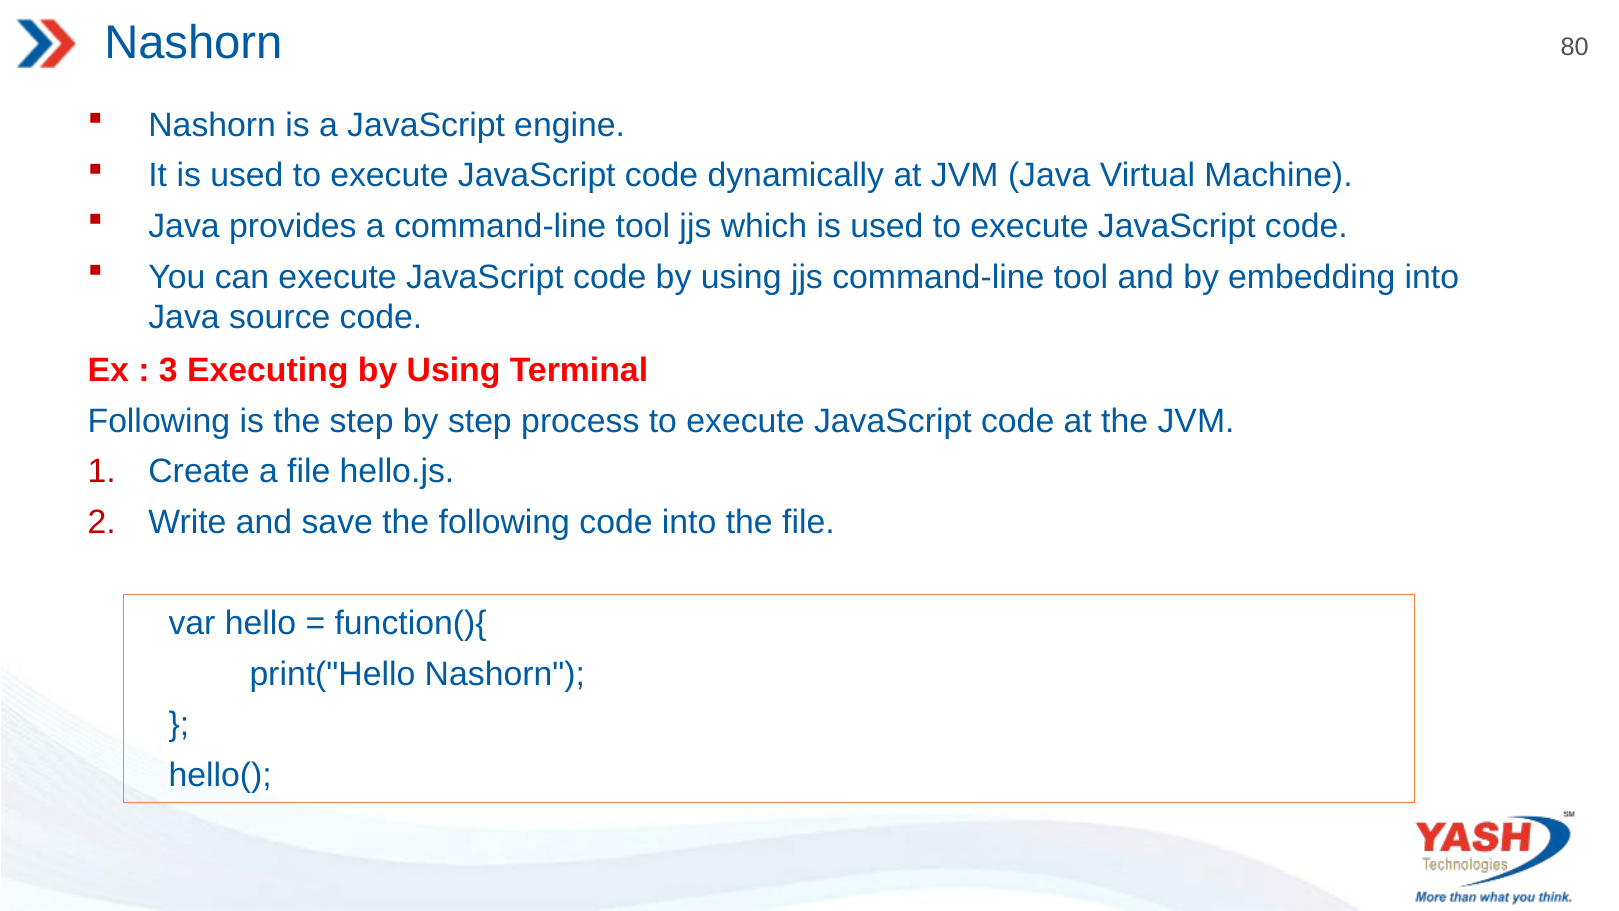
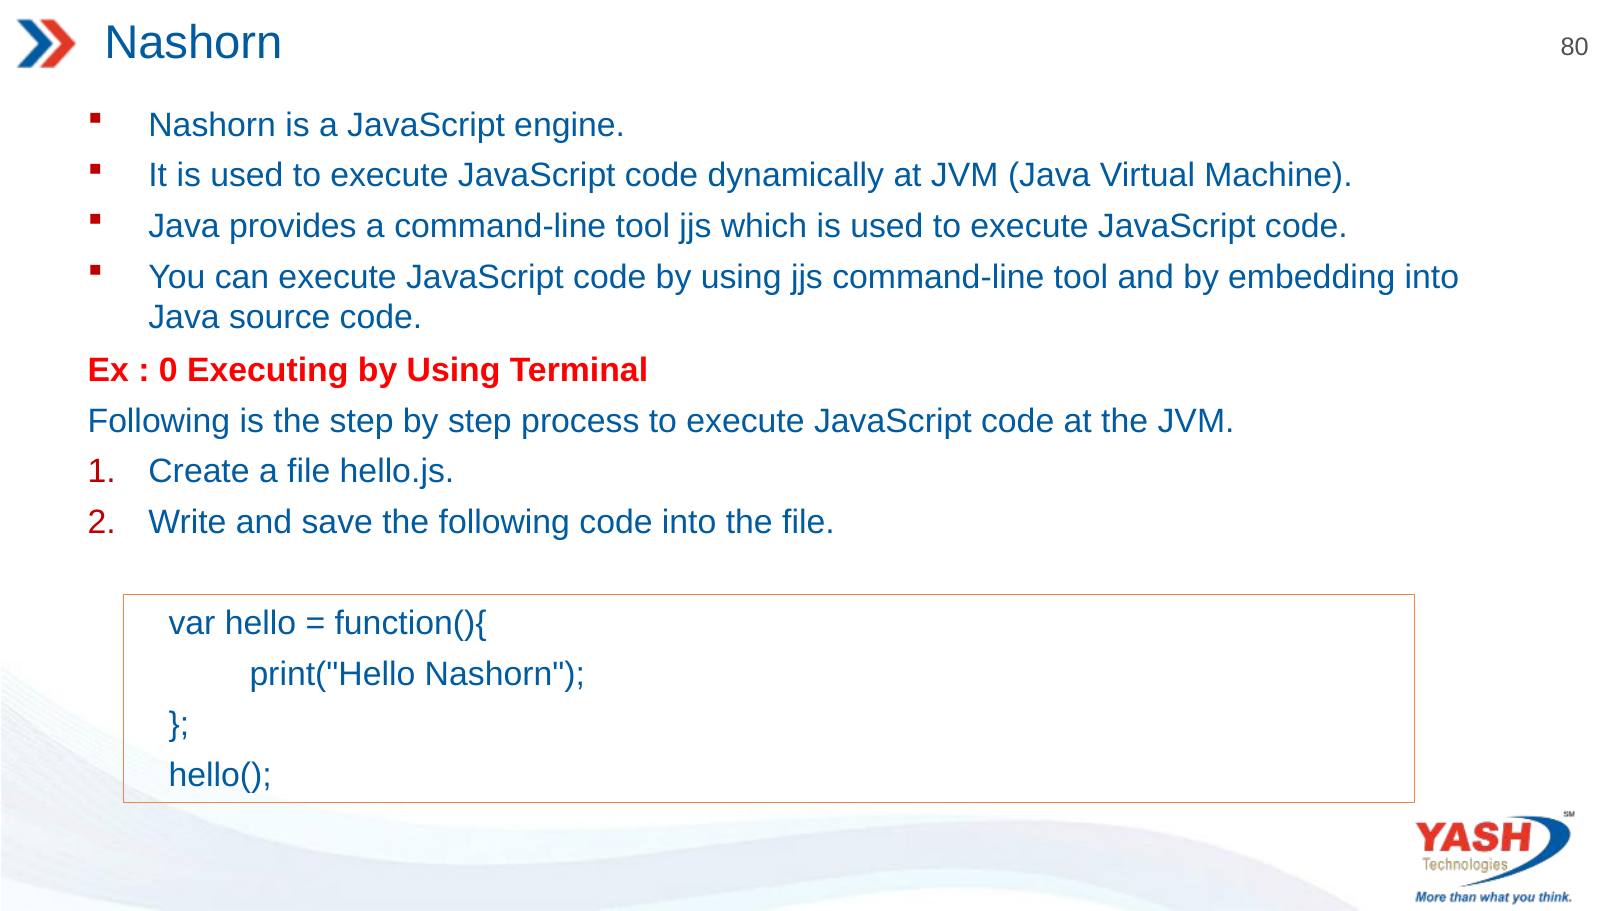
3: 3 -> 0 (168, 370)
